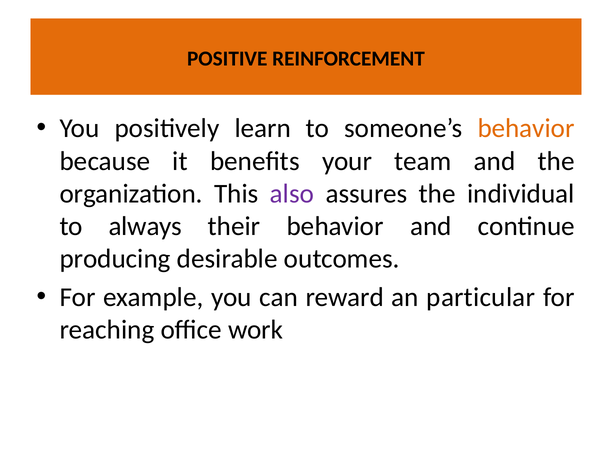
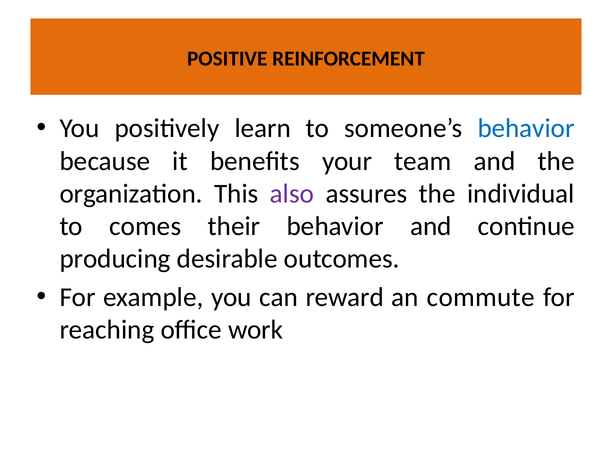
behavior colour: orange -> blue (526, 128)
always: always -> comes (145, 226)
particular: particular -> commute (481, 297)
